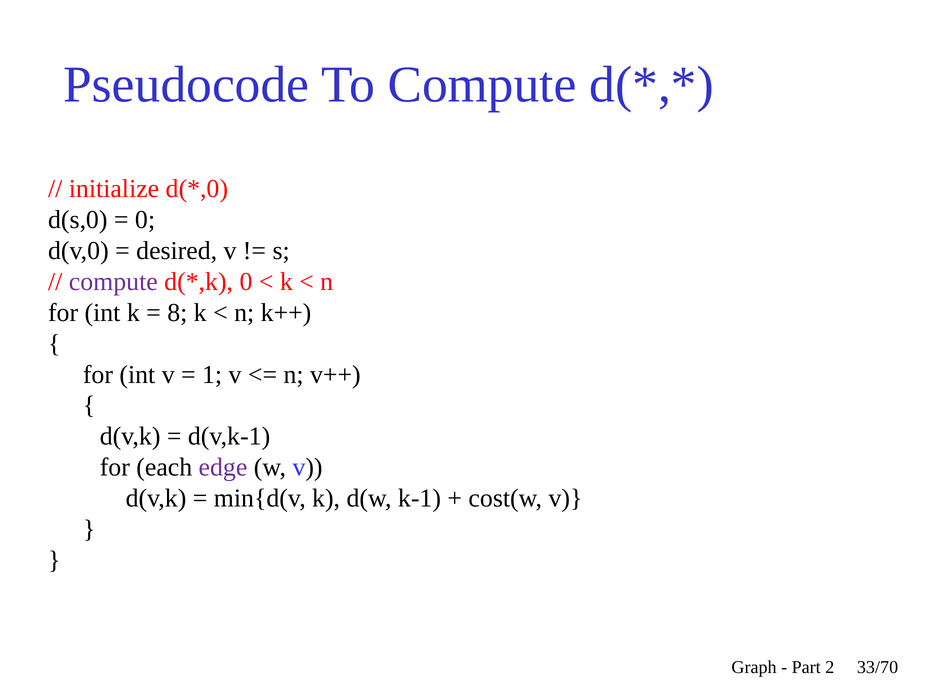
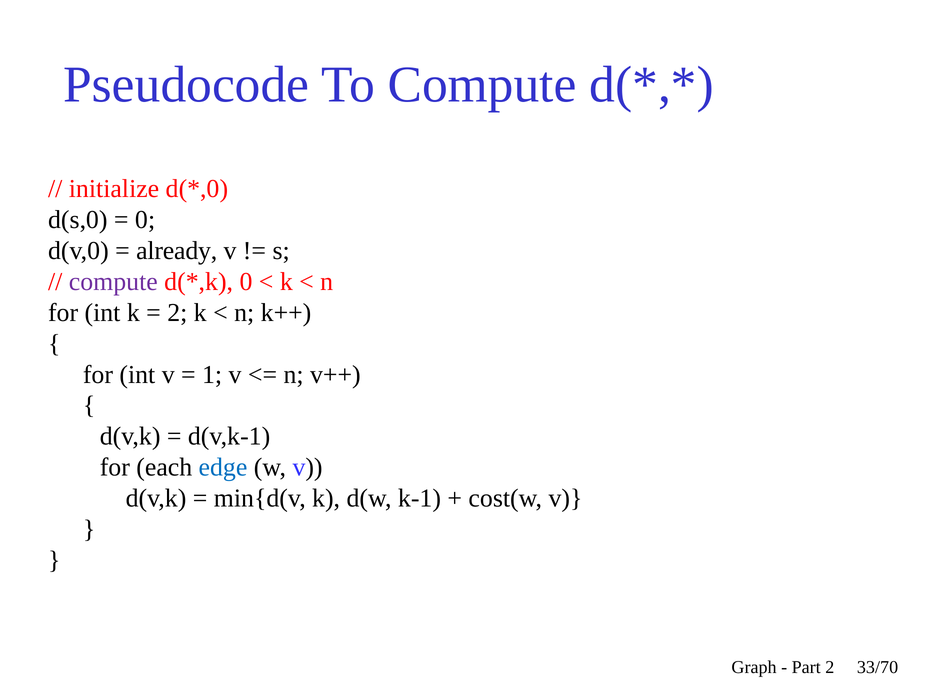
desired: desired -> already (177, 250)
8: 8 -> 2 (177, 312)
edge colour: purple -> blue (223, 467)
